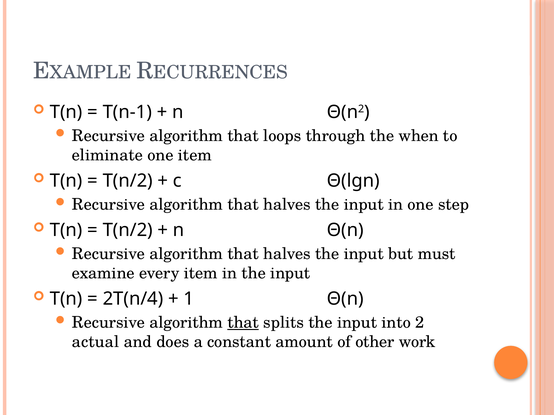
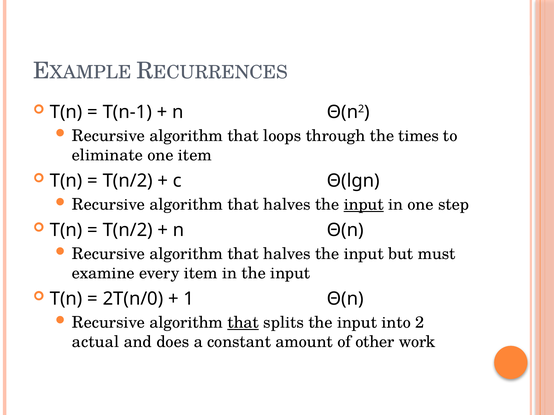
when: when -> times (419, 136)
input underline: none -> present (364, 205)
2T(n/4: 2T(n/4 -> 2T(n/0 (133, 299)
